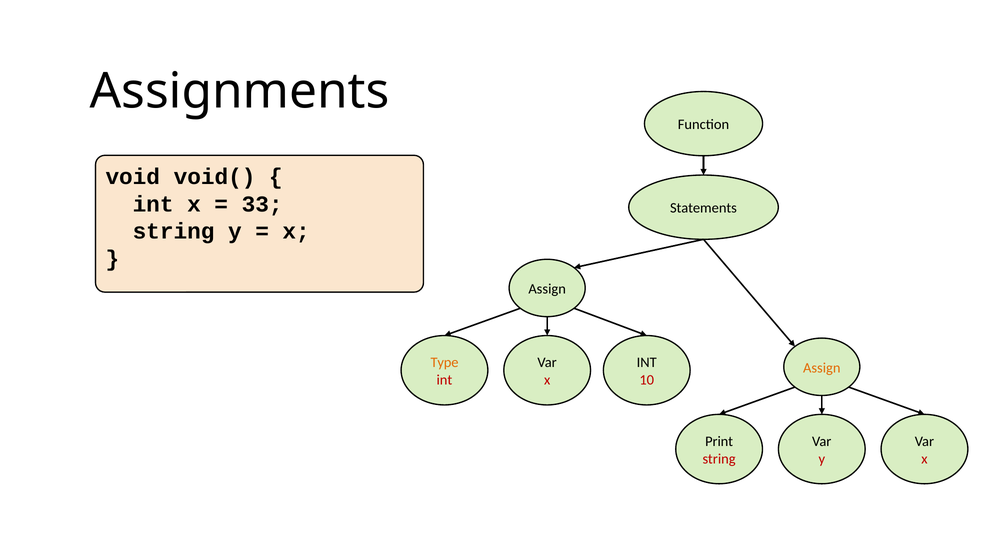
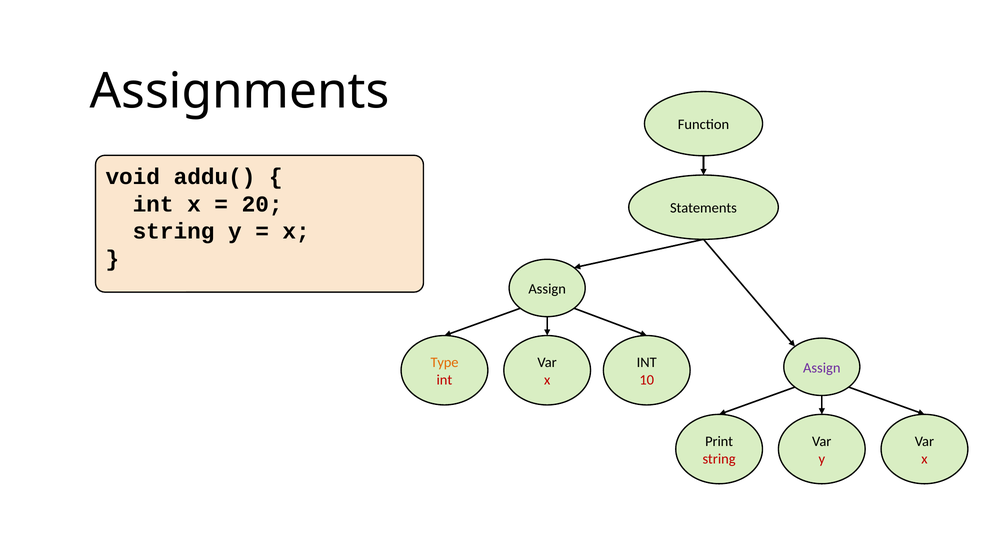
void(: void( -> addu( (215, 177)
33: 33 -> 20 (262, 204)
Assign colour: orange -> purple (822, 368)
